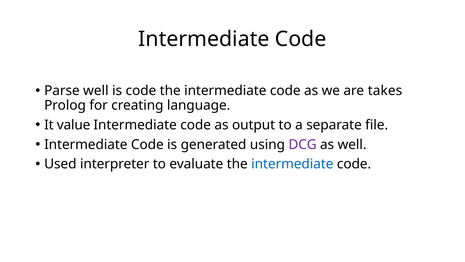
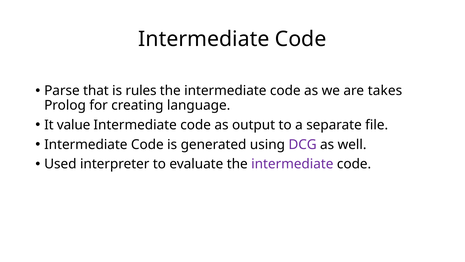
Parse well: well -> that (96, 91)
is code: code -> rules (141, 91)
intermediate colour: blue -> purple (292, 164)
